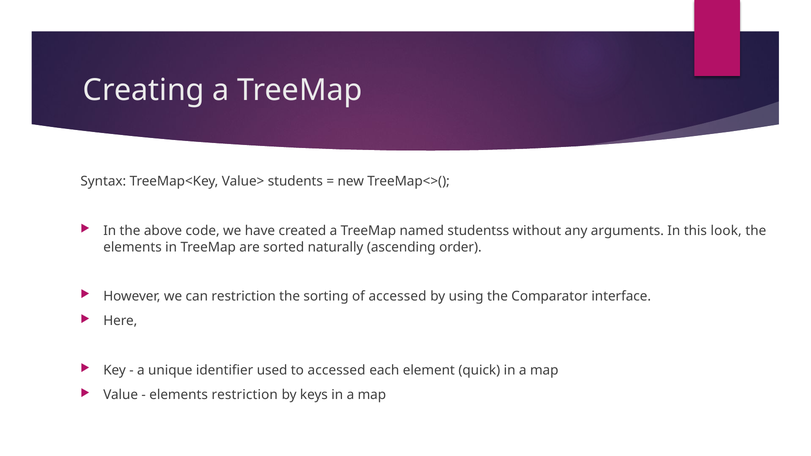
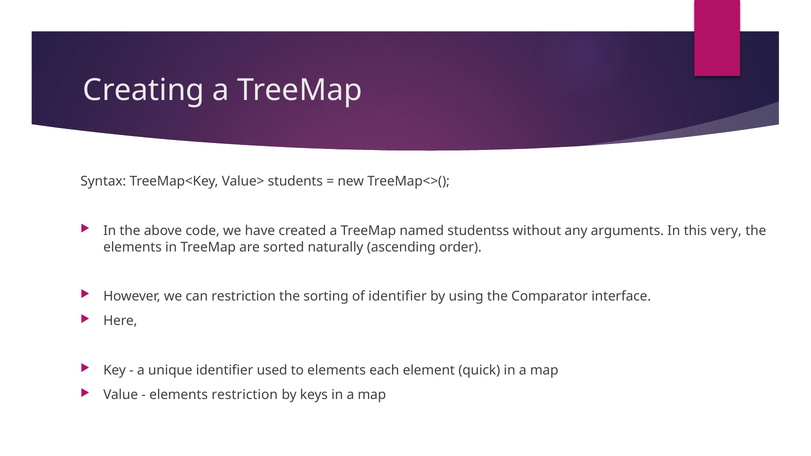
look: look -> very (726, 231)
of accessed: accessed -> identifier (398, 296)
to accessed: accessed -> elements (337, 370)
